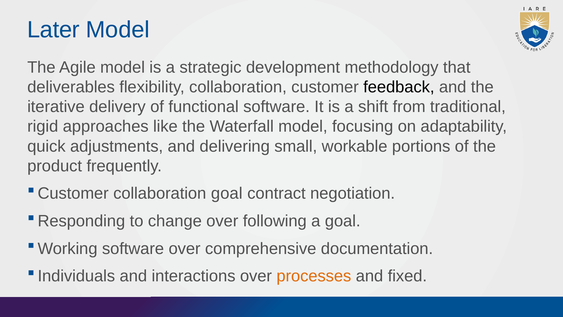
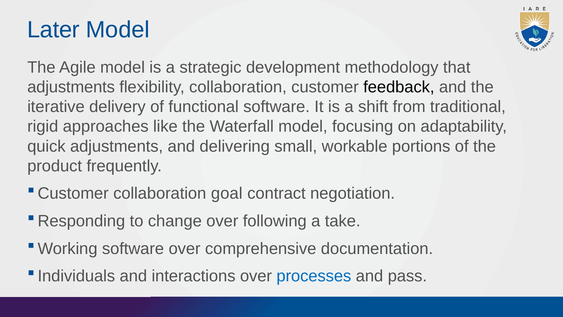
deliverables: deliverables -> adjustments (71, 87)
a goal: goal -> take (343, 221)
processes colour: orange -> blue (314, 276)
fixed: fixed -> pass (407, 276)
